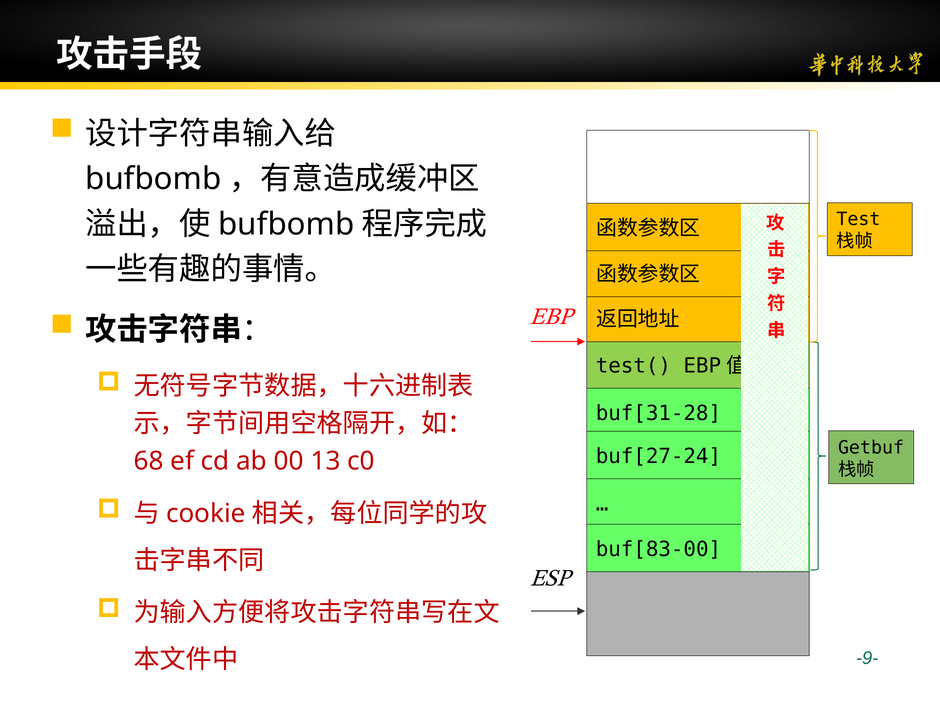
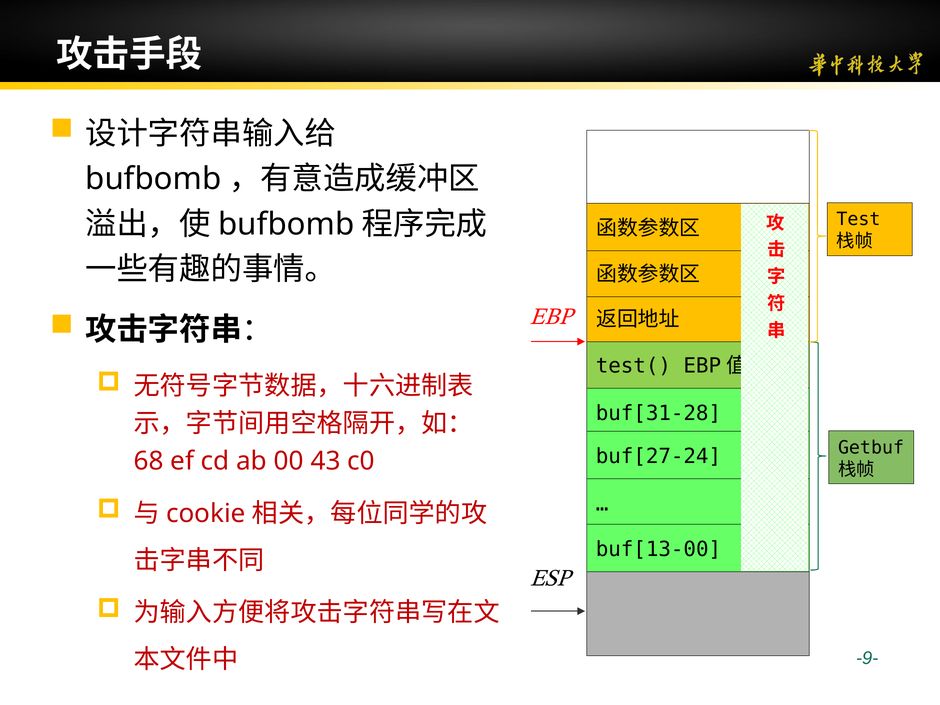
13: 13 -> 43 (326, 461)
buf[83-00: buf[83-00 -> buf[13-00 (658, 550)
